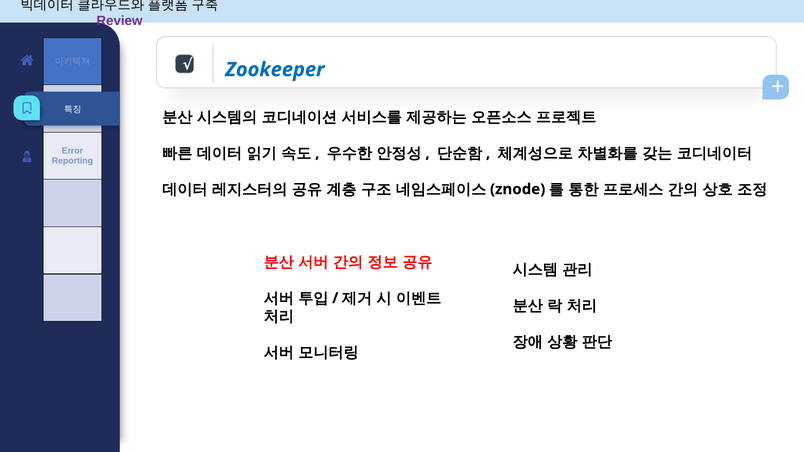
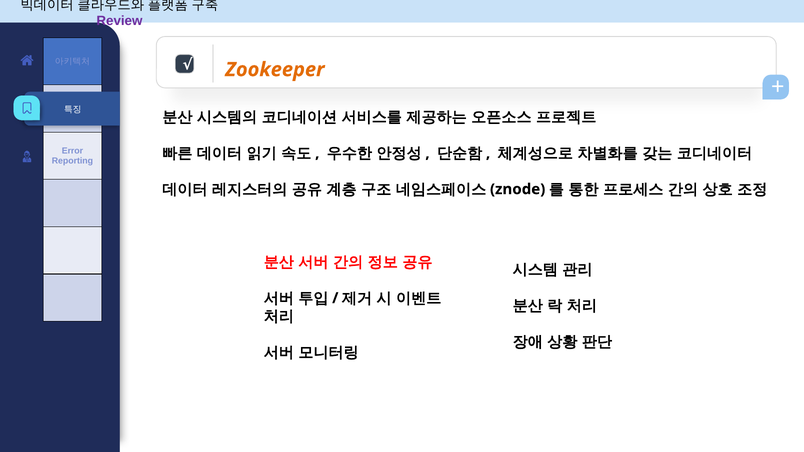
Zookeeper colour: blue -> orange (275, 70)
